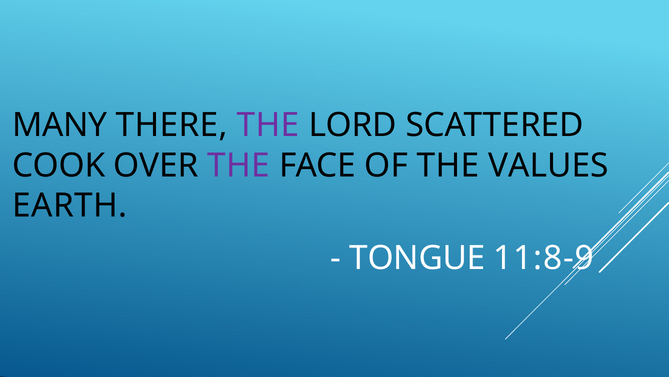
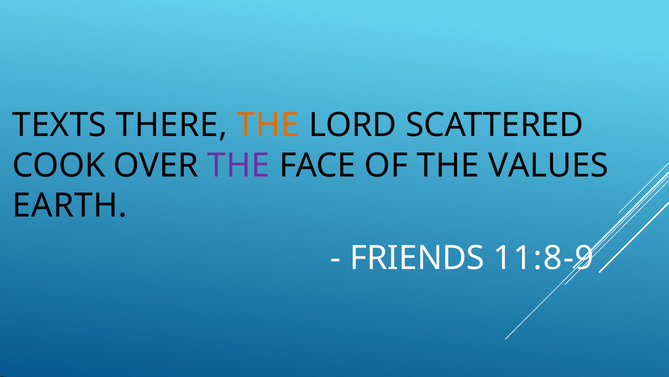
MANY: MANY -> TEXTS (60, 125)
THE colour: purple -> orange (268, 125)
TONGUE: TONGUE -> FRIENDS (417, 258)
